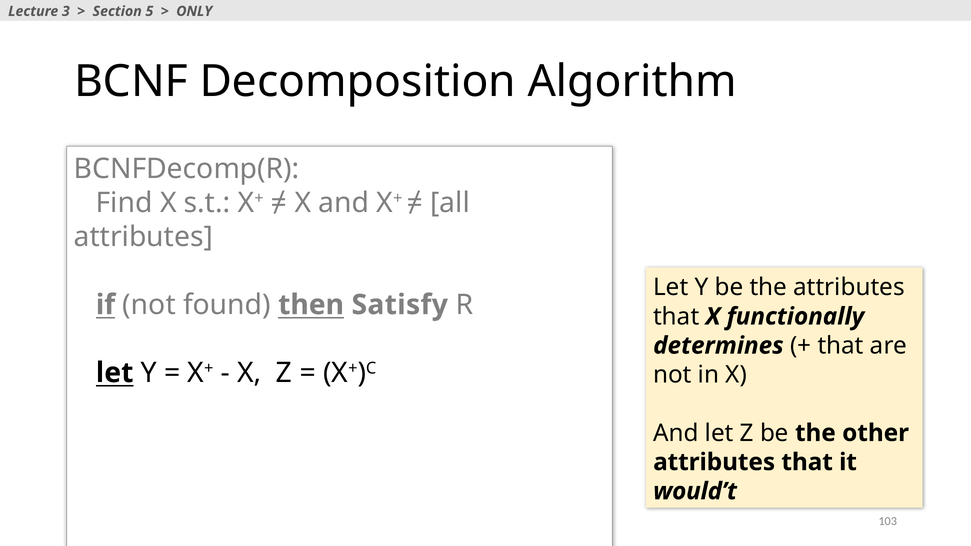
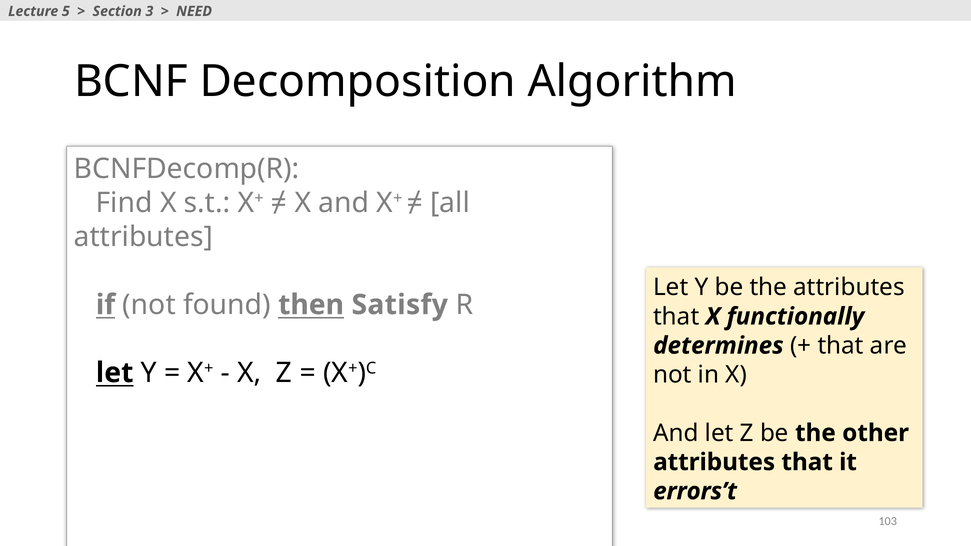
3: 3 -> 5 (66, 11)
5: 5 -> 3 (149, 11)
ONLY: ONLY -> NEED (194, 11)
would’t: would’t -> errors’t (695, 491)
